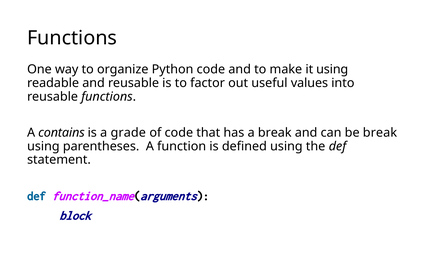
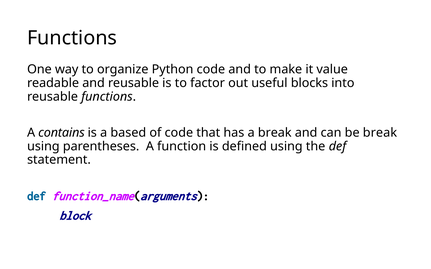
it using: using -> value (332, 70)
values: values -> blocks (309, 83)
grade: grade -> based (128, 133)
